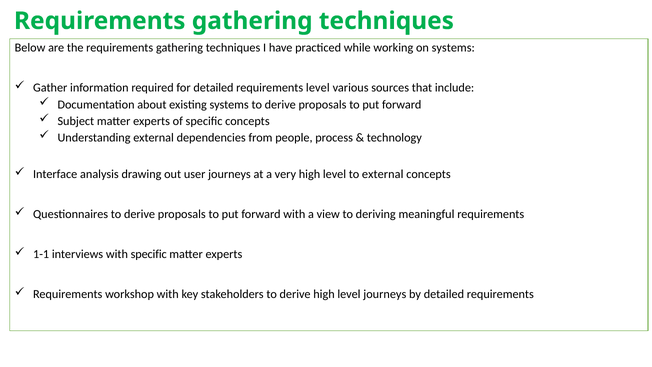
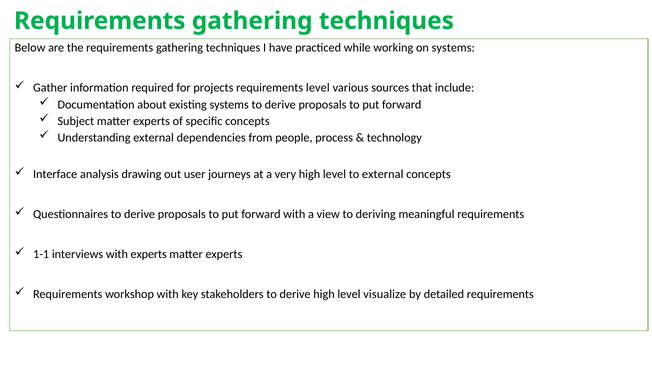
for detailed: detailed -> projects (213, 88)
with specific: specific -> experts (149, 254)
level journeys: journeys -> visualize (385, 294)
